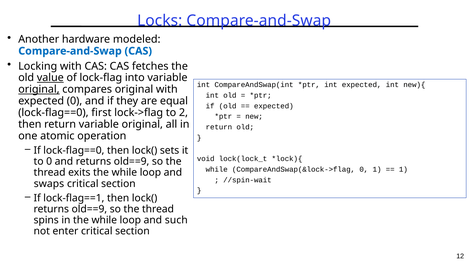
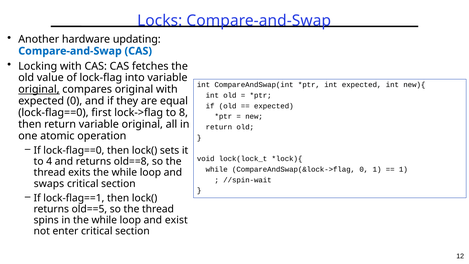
modeled: modeled -> updating (137, 39)
value underline: present -> none (50, 78)
2: 2 -> 8 (183, 113)
to 0: 0 -> 4 (49, 161)
and returns old==9: old==9 -> old==8 (132, 161)
old==9: old==9 -> old==5 (89, 209)
such: such -> exist (176, 220)
